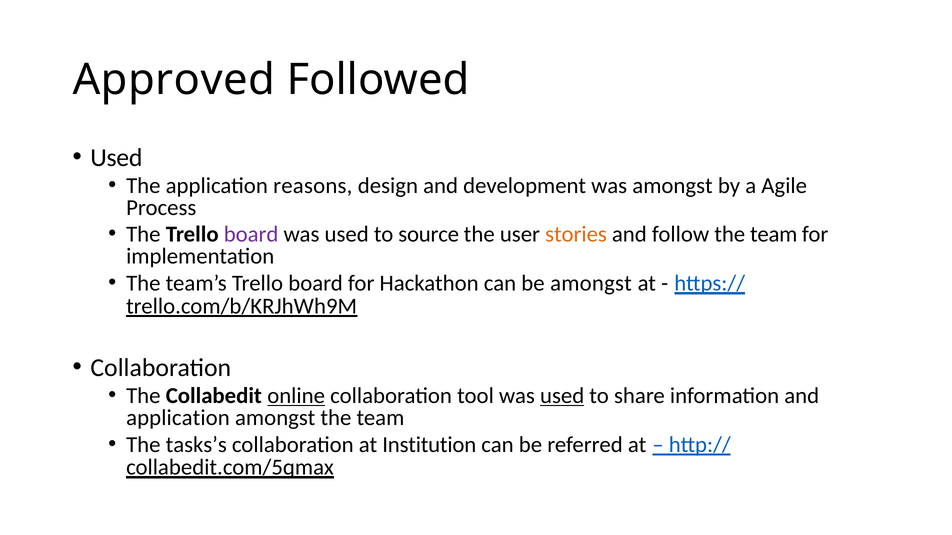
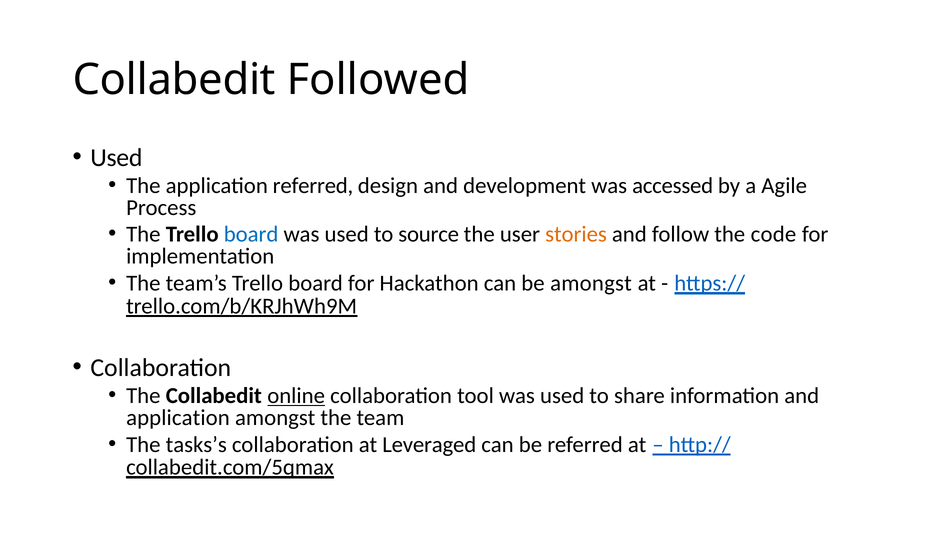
Approved: Approved -> Collabedit (174, 80)
application reasons: reasons -> referred (313, 186)
was amongst: amongst -> accessed (673, 186)
board colour: purple -> blue (251, 235)
follow the team: team -> code (773, 235)
used underline: present -> none (562, 396)
Institution: Institution -> Leveraged (429, 445)
